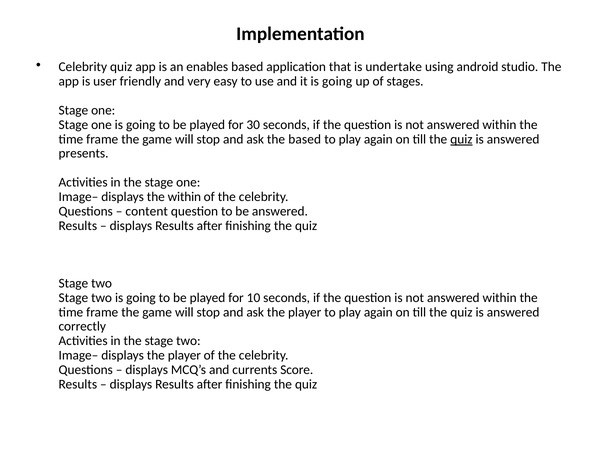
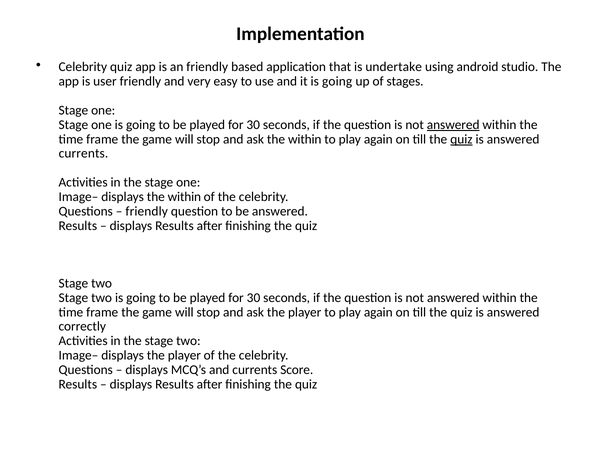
an enables: enables -> friendly (207, 67)
answered underline: none -> present (453, 125)
ask the based: based -> within (305, 139)
presents: presents -> currents (83, 153)
content: content -> friendly (147, 211)
10: 10 -> 30 (253, 298)
